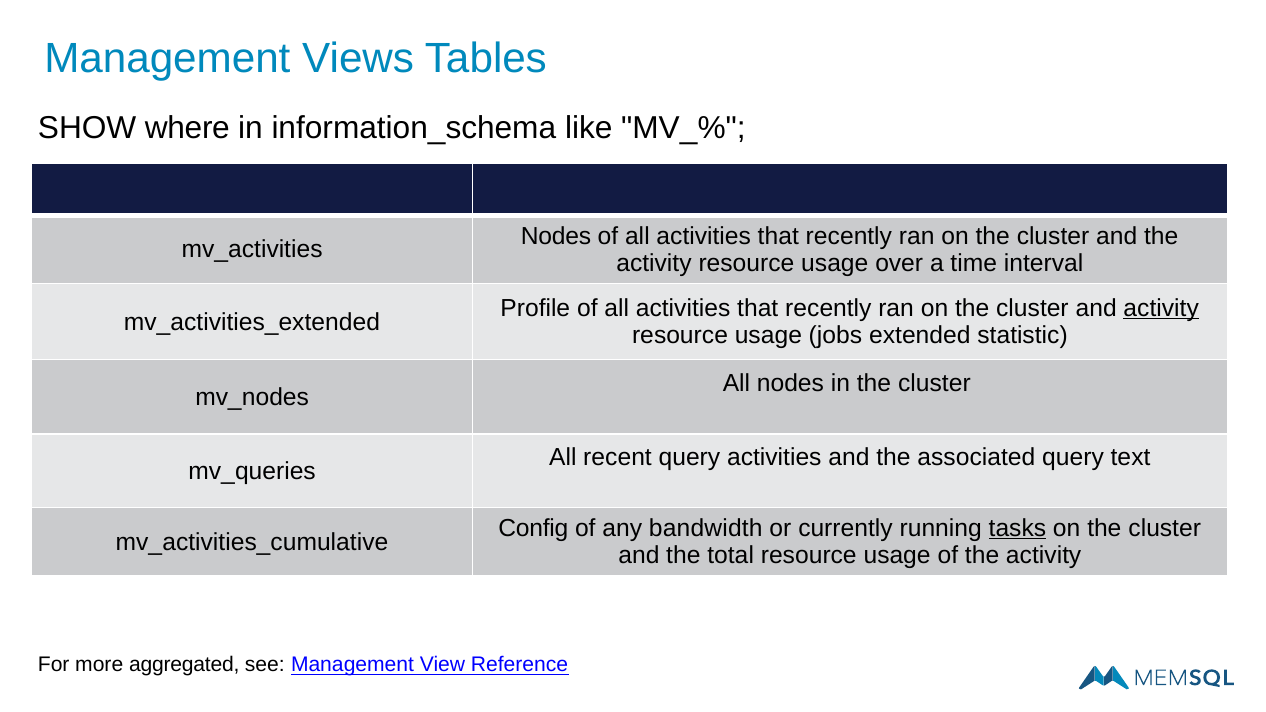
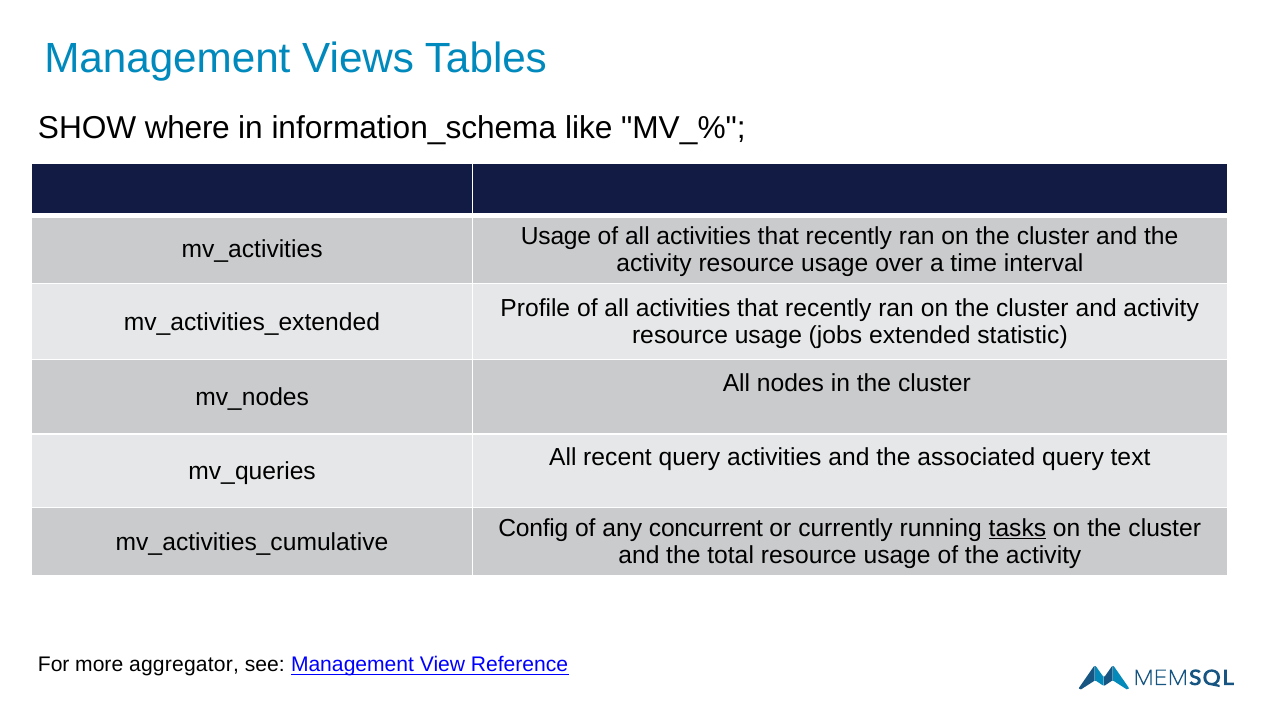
Nodes: Nodes -> Usage (556, 236)
activity underline: present -> none (1161, 308)
bandwidth: bandwidth -> concurrent (706, 528)
aggregated: aggregated -> aggregator (184, 665)
